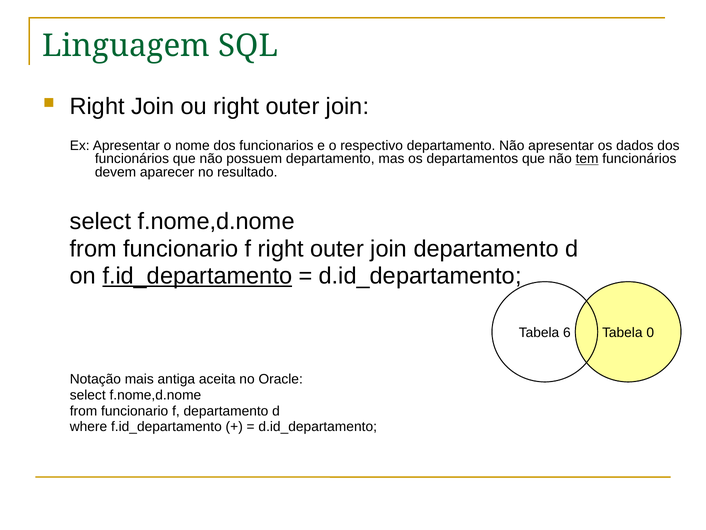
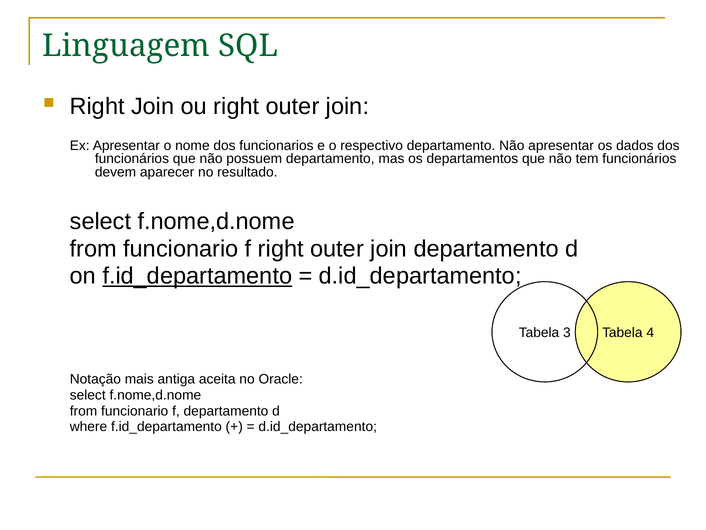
tem underline: present -> none (587, 159)
6: 6 -> 3 (567, 332)
0: 0 -> 4 (650, 332)
